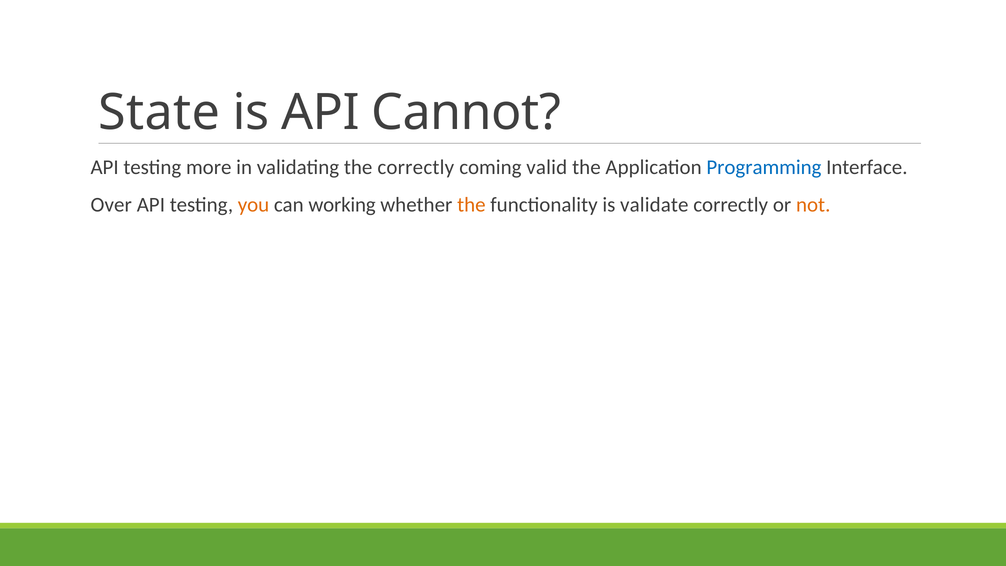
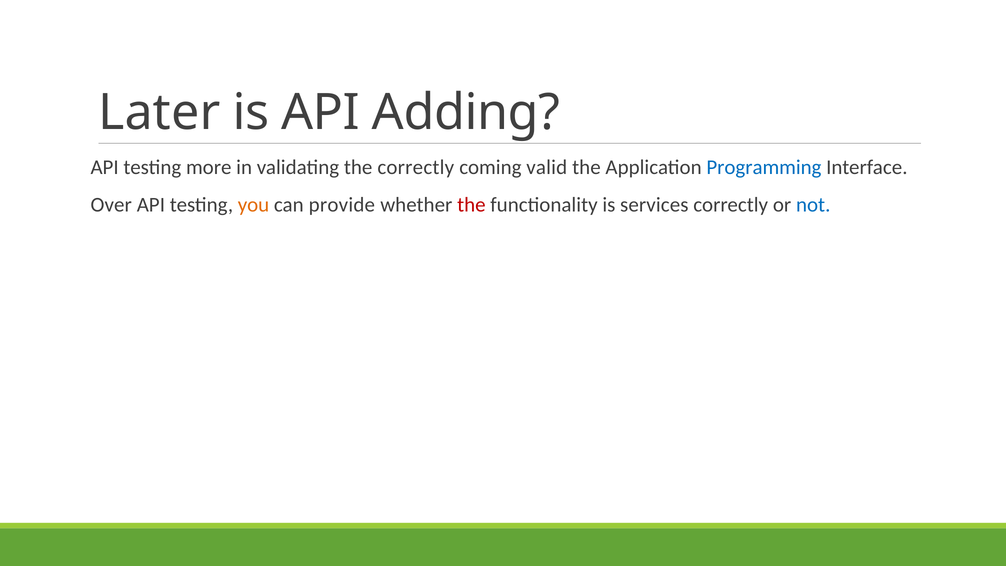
State: State -> Later (159, 113)
Cannot: Cannot -> Adding (466, 113)
working: working -> provide (342, 205)
the colour: orange -> red (471, 205)
validate: validate -> services (654, 205)
not colour: orange -> blue (813, 205)
